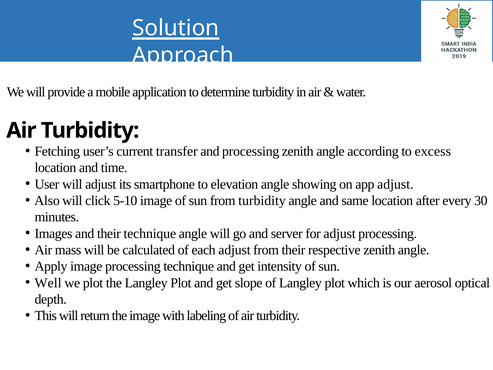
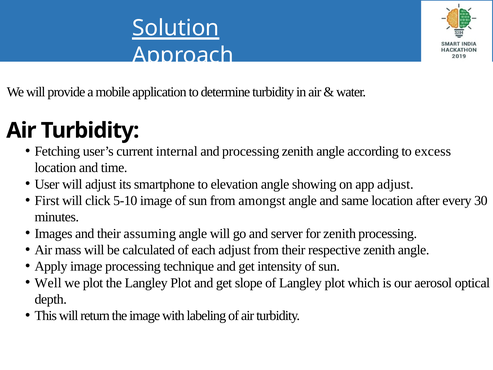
transfer: transfer -> internal (177, 151)
Also: Also -> First (47, 200)
from turbidity: turbidity -> amongst (262, 200)
their technique: technique -> assuming (150, 233)
for adjust: adjust -> zenith (340, 233)
